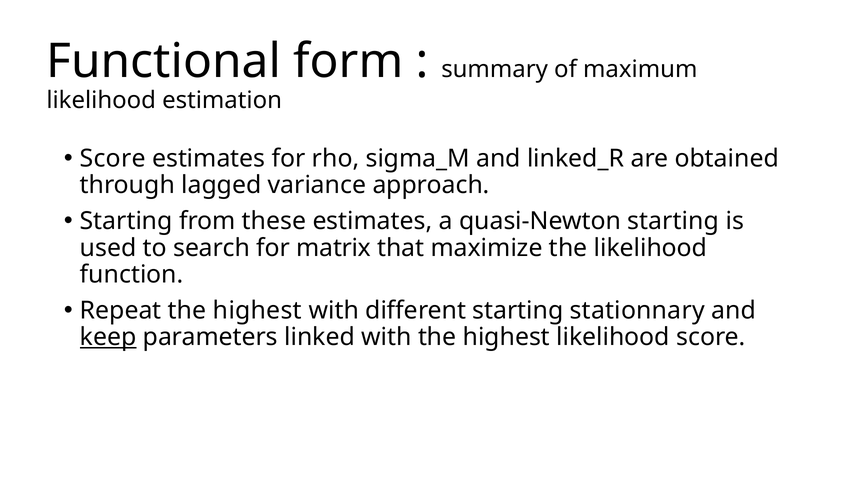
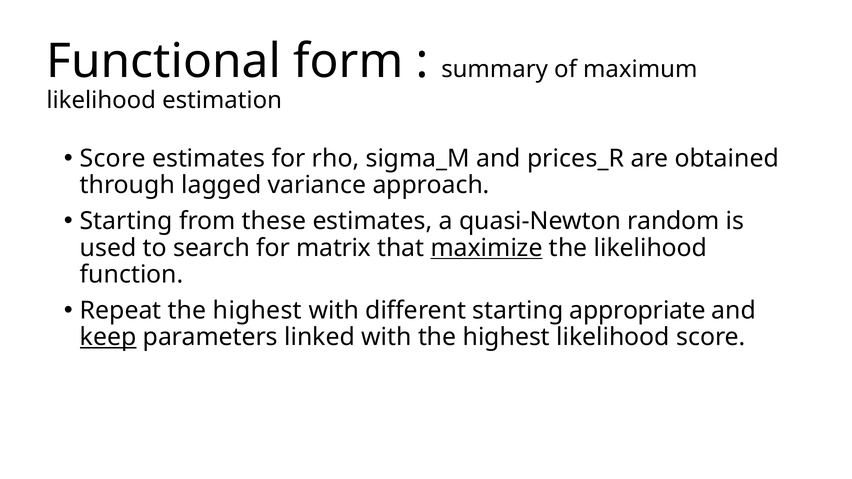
linked_R: linked_R -> prices_R (576, 159)
quasi-Newton starting: starting -> random (673, 221)
maximize underline: none -> present (487, 248)
stationnary: stationnary -> appropriate (637, 311)
